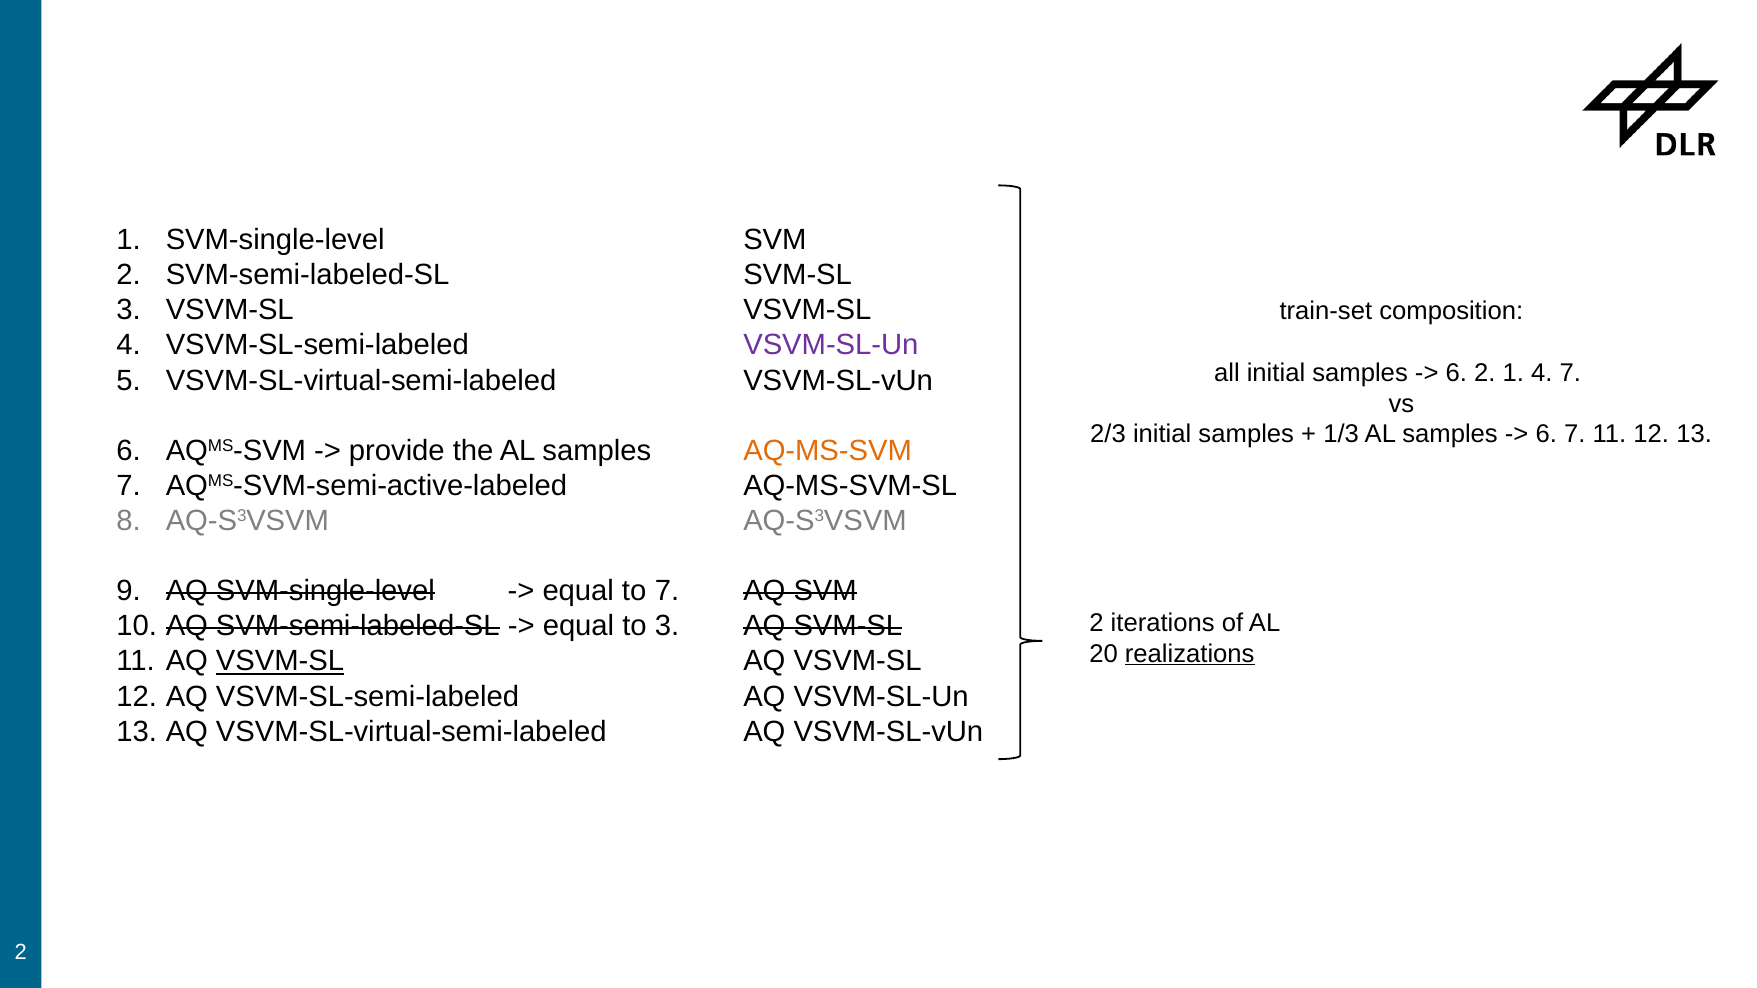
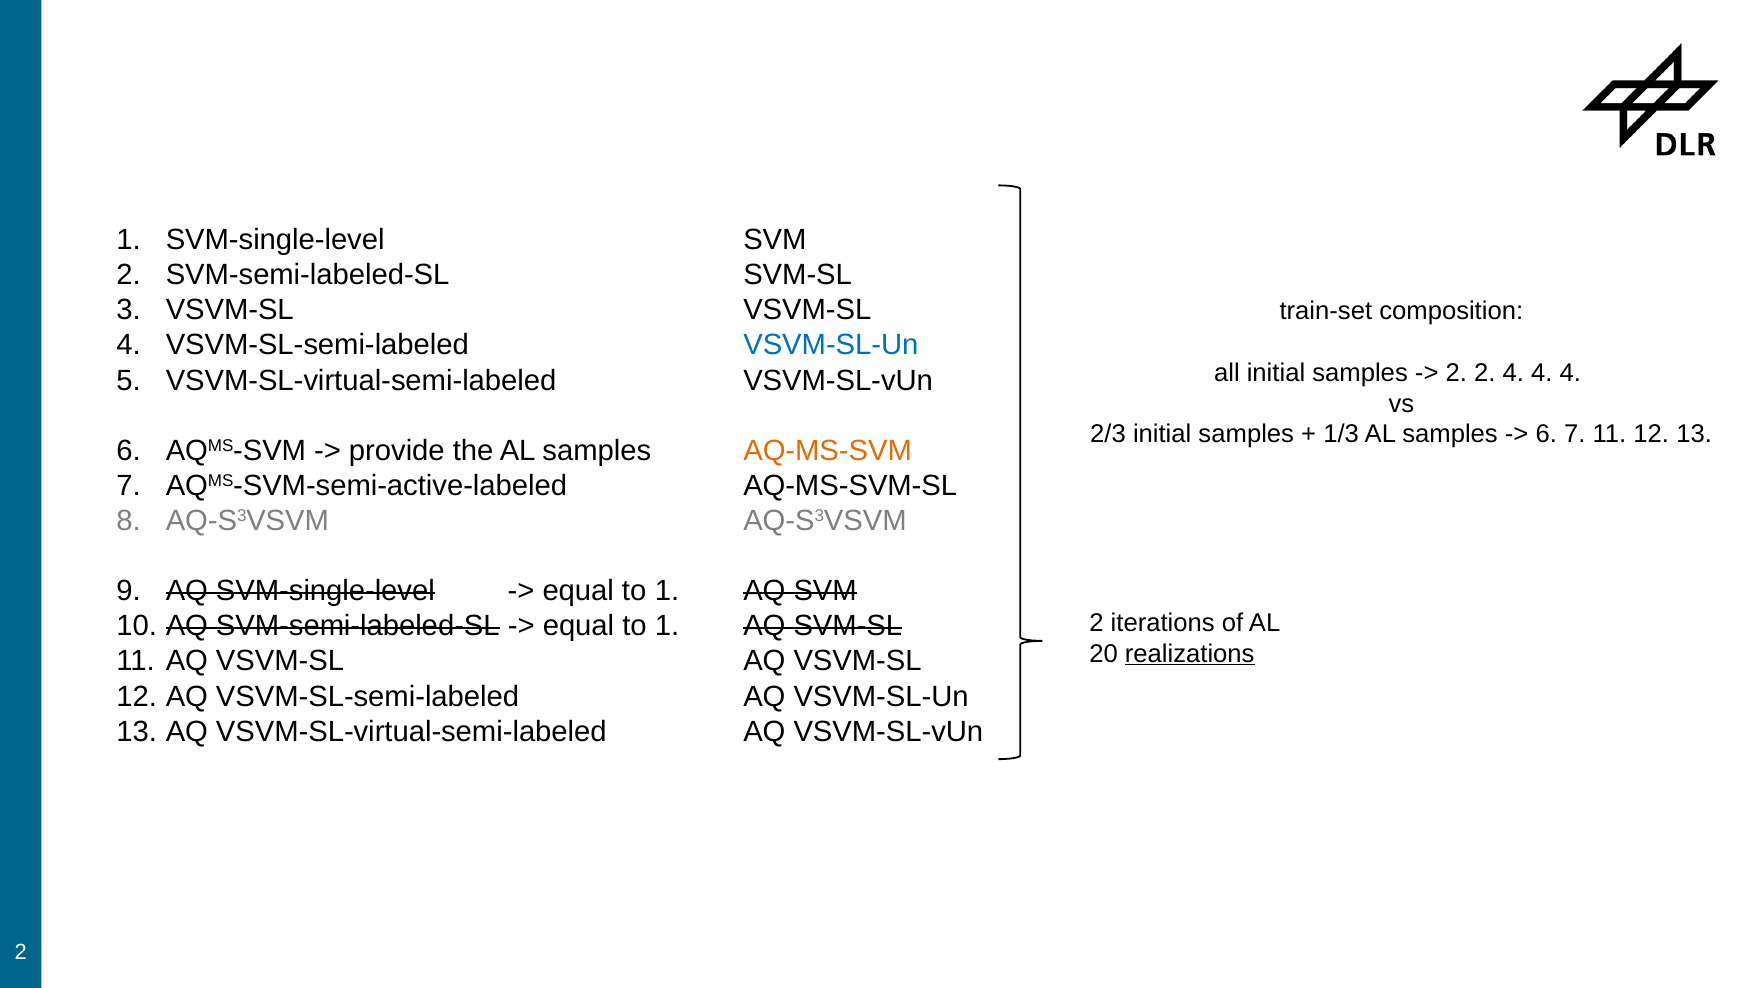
VSVM-SL-Un colour: purple -> blue (831, 345)
6: 6 -> 2 (1456, 373)
1: 1 -> 4 (1513, 373)
7: 7 -> 4 (1570, 373)
7: 7 -> 1 (667, 591)
3: 3 -> 1 (667, 626)
VSVM-SL underline: present -> none (280, 661)
